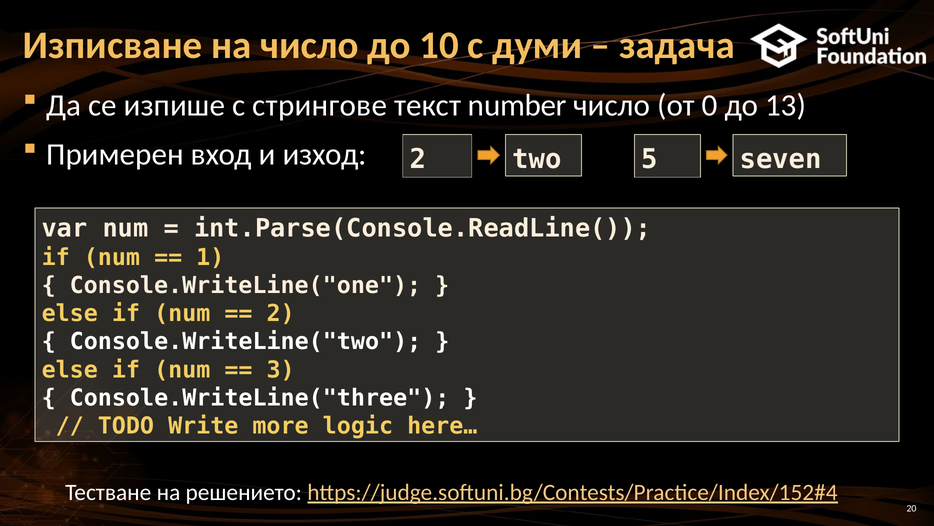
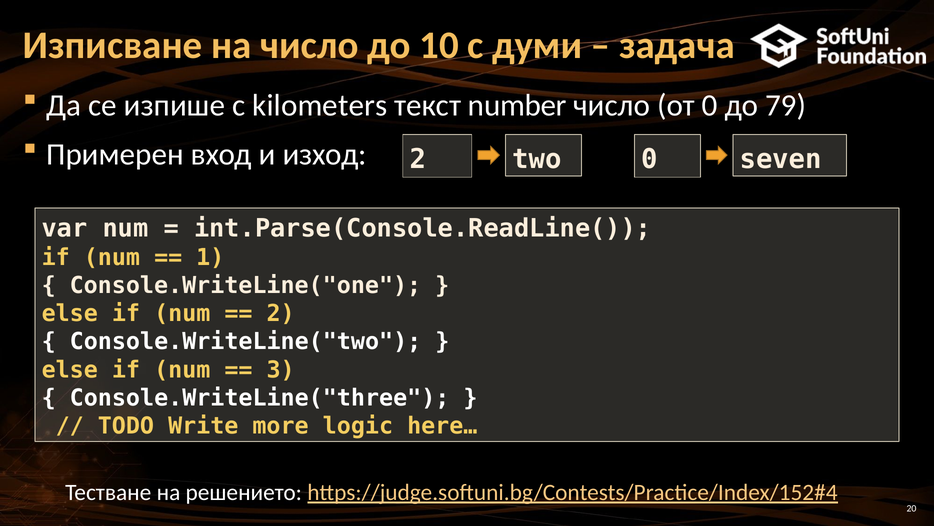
стрингове: стрингове -> kilometers (320, 105)
13: 13 -> 79 (786, 105)
two 5: 5 -> 0 (649, 159)
